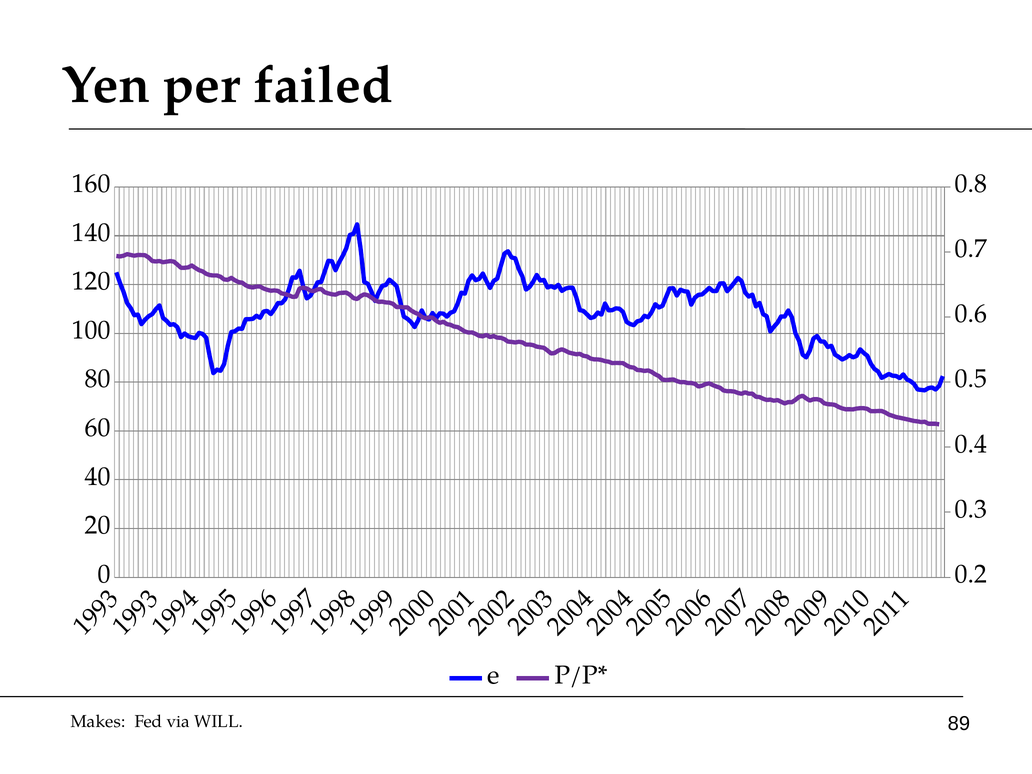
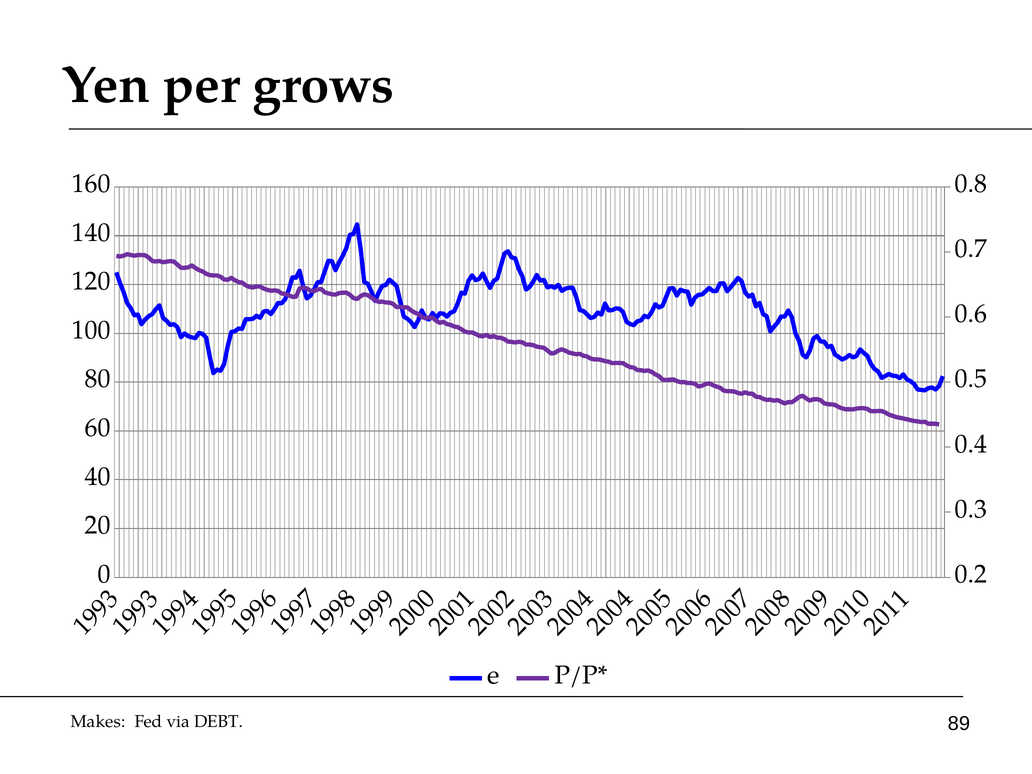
failed: failed -> grows (324, 85)
WILL: WILL -> DEBT (219, 722)
